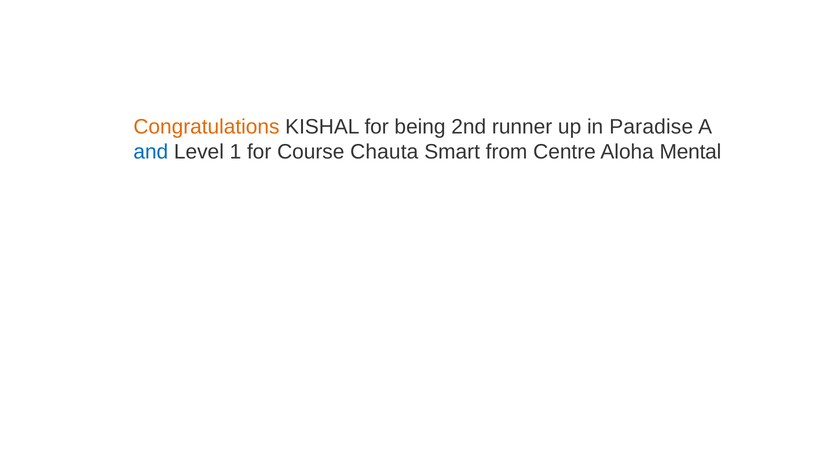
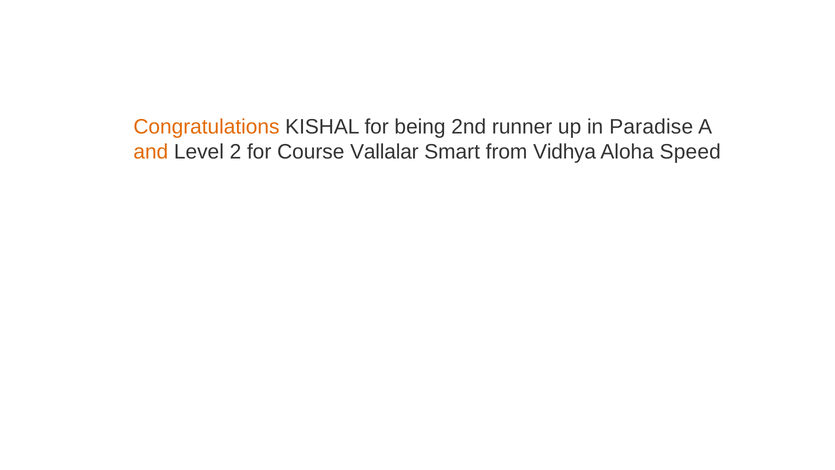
and colour: blue -> orange (151, 152)
1: 1 -> 2 (235, 152)
Chauta: Chauta -> Vallalar (384, 152)
Centre: Centre -> Vidhya (565, 152)
Mental: Mental -> Speed (690, 152)
